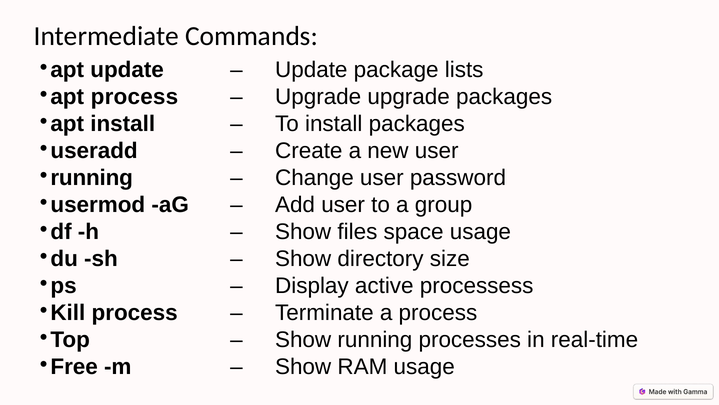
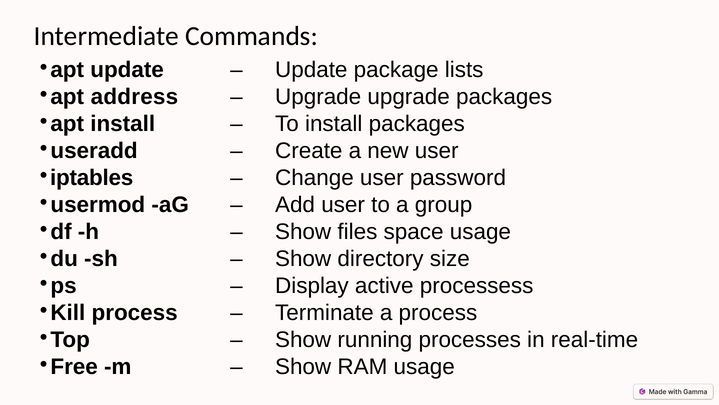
apt process: process -> address (134, 97)
running: running -> iptables (92, 178)
